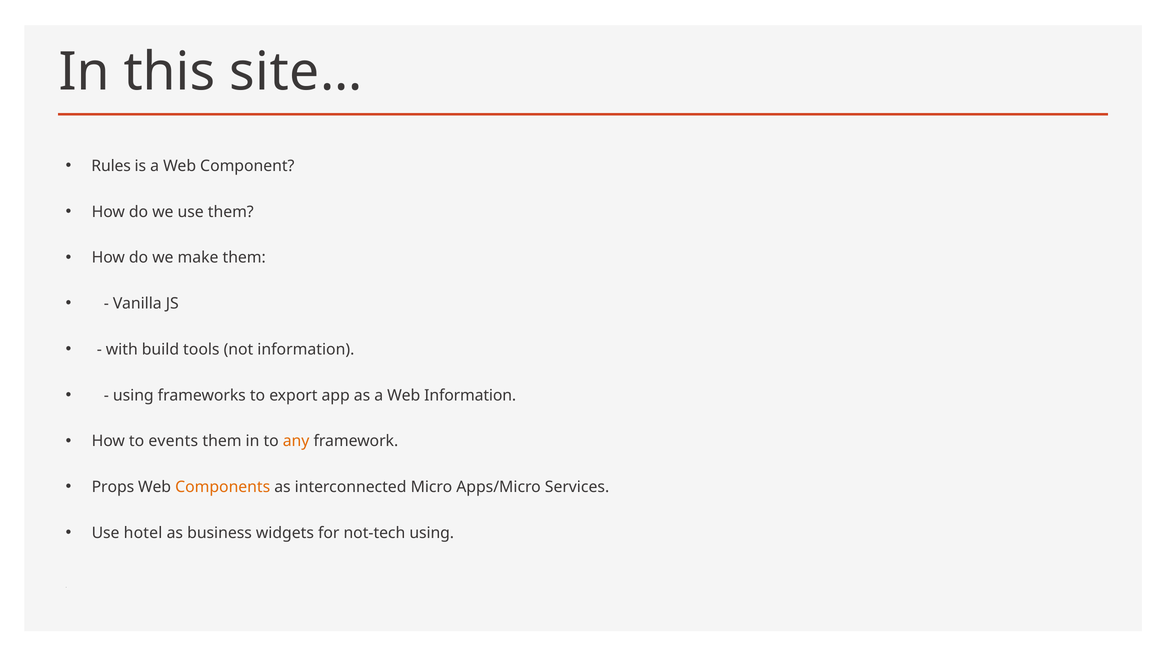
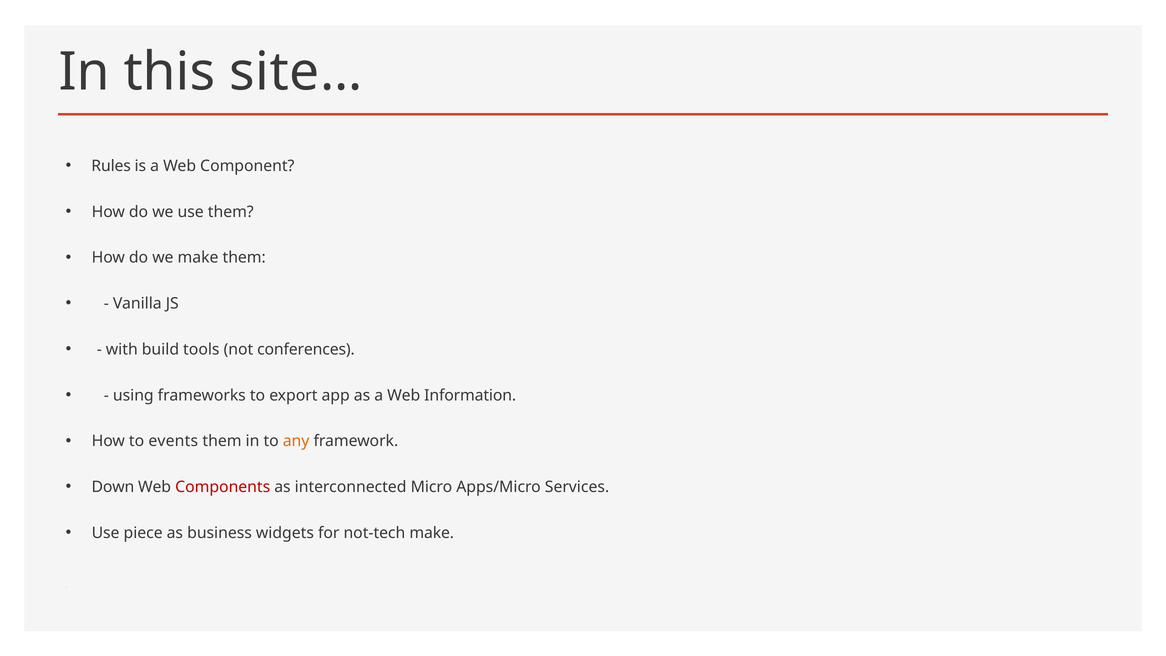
not information: information -> conferences (306, 349)
Props: Props -> Down (113, 487)
Components colour: orange -> red (223, 487)
hotel: hotel -> piece (143, 533)
not-tech using: using -> make (432, 533)
